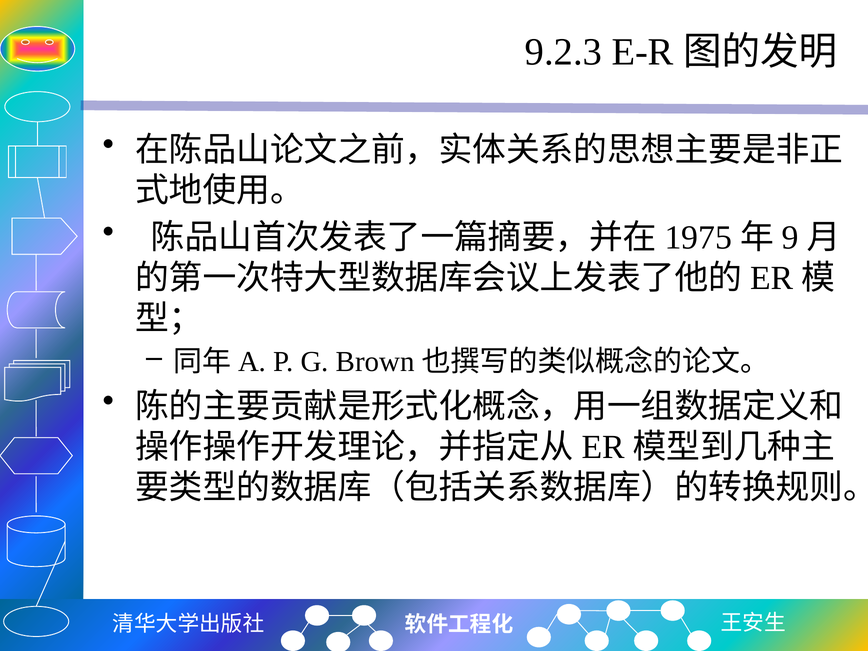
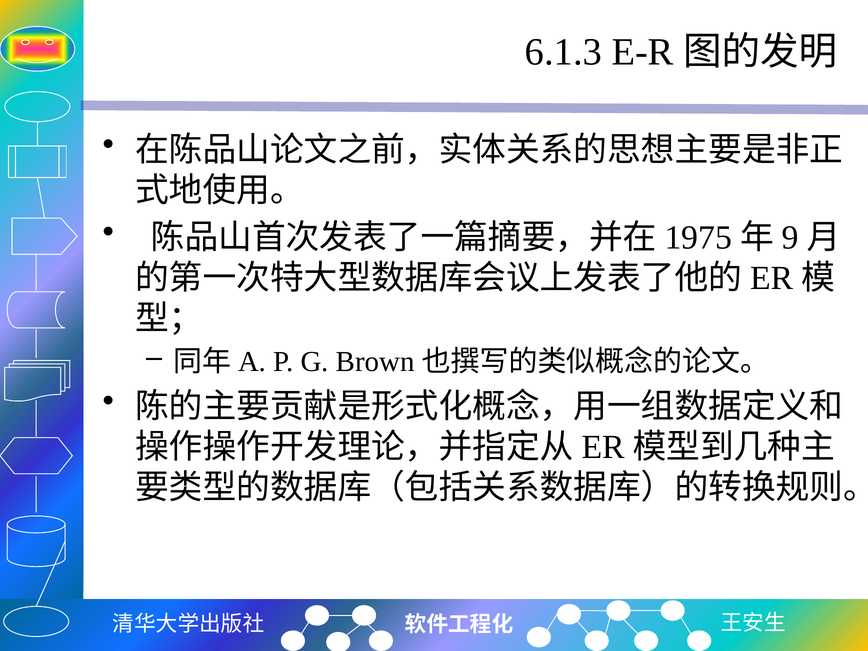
9.2.3: 9.2.3 -> 6.1.3 (563, 52)
